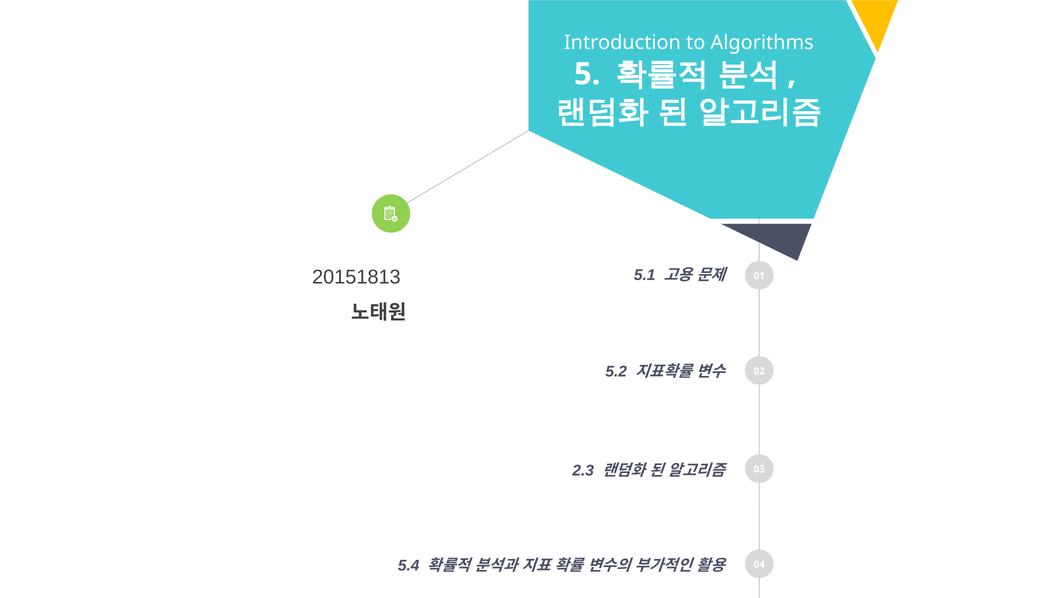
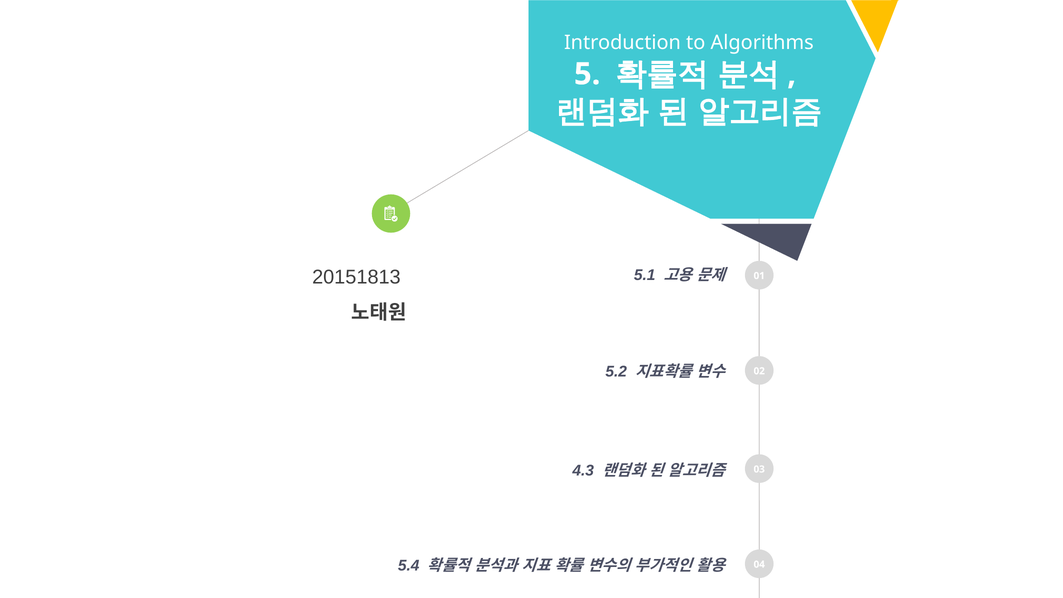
2.3: 2.3 -> 4.3 (583, 471)
